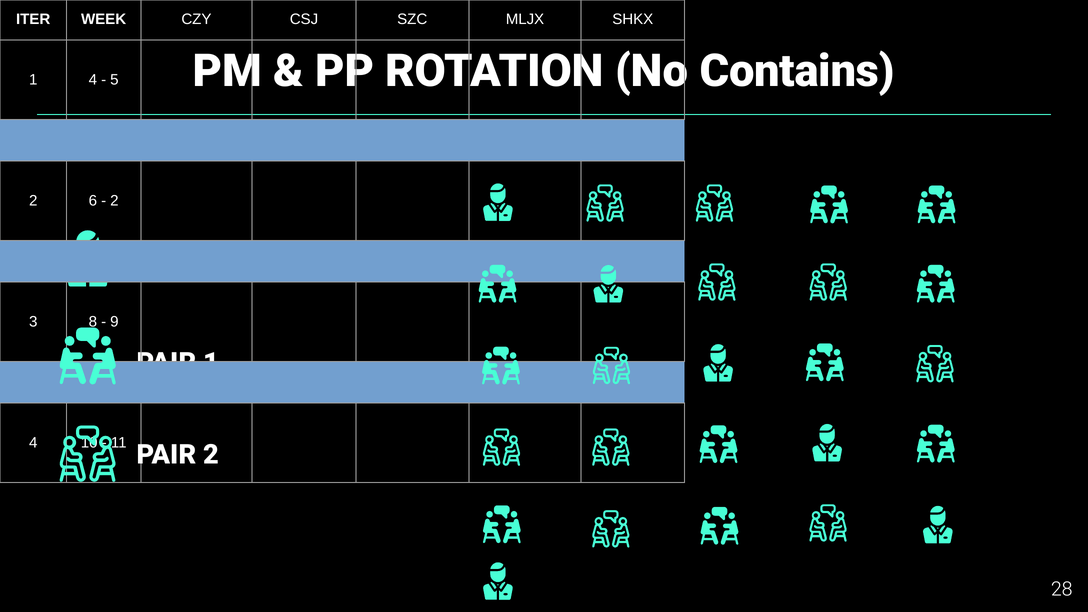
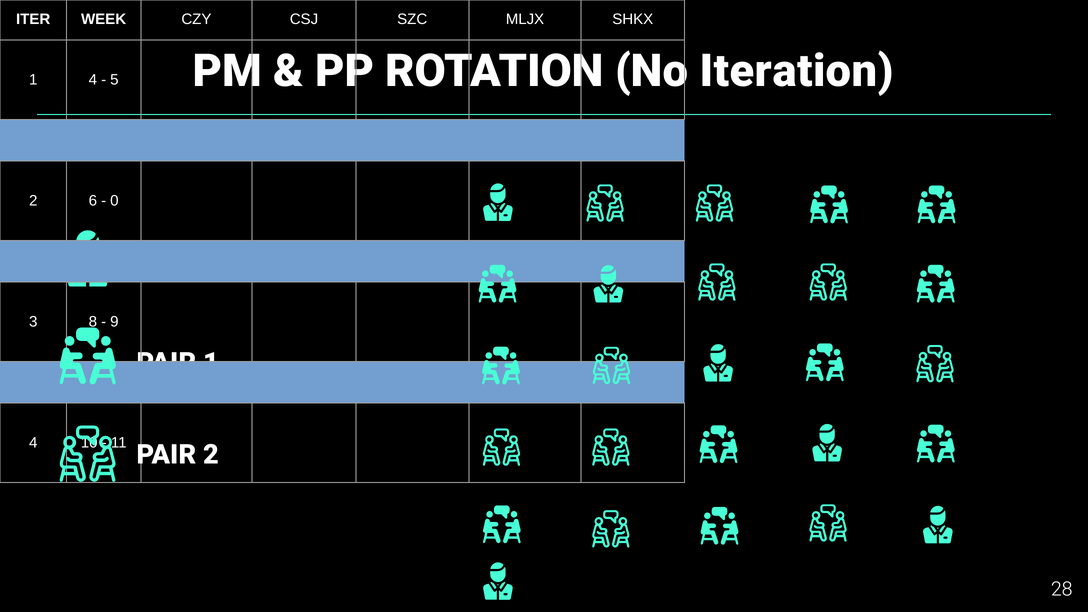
Contains: Contains -> Iteration (797, 71)
2: 2 -> 0 (114, 201)
